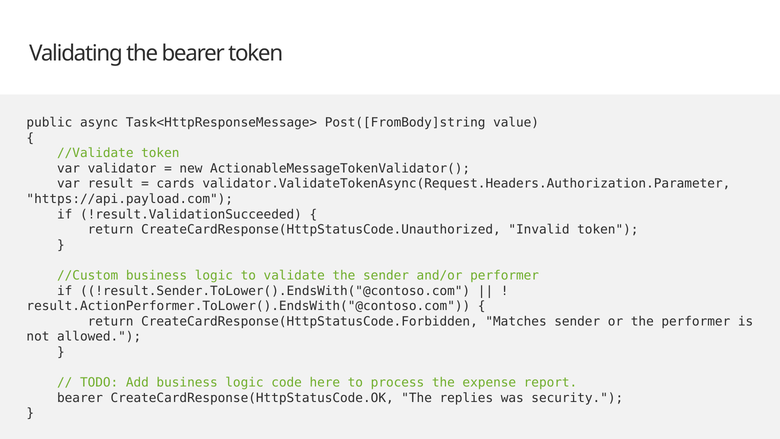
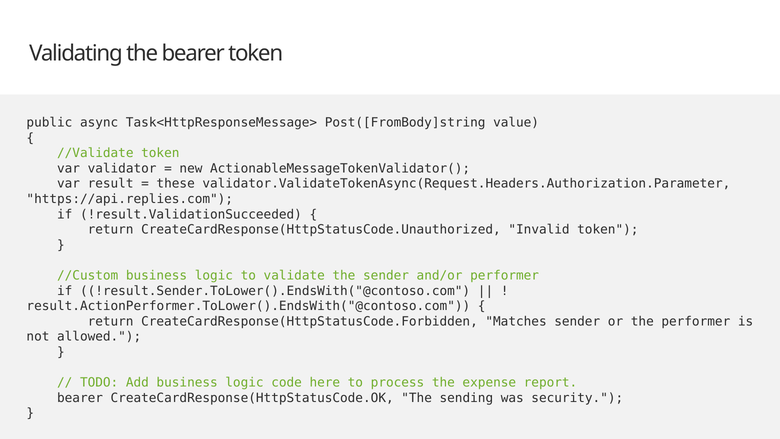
cards: cards -> these (176, 184)
https://api.payload.com: https://api.payload.com -> https://api.replies.com (130, 199)
replies: replies -> sending (466, 398)
